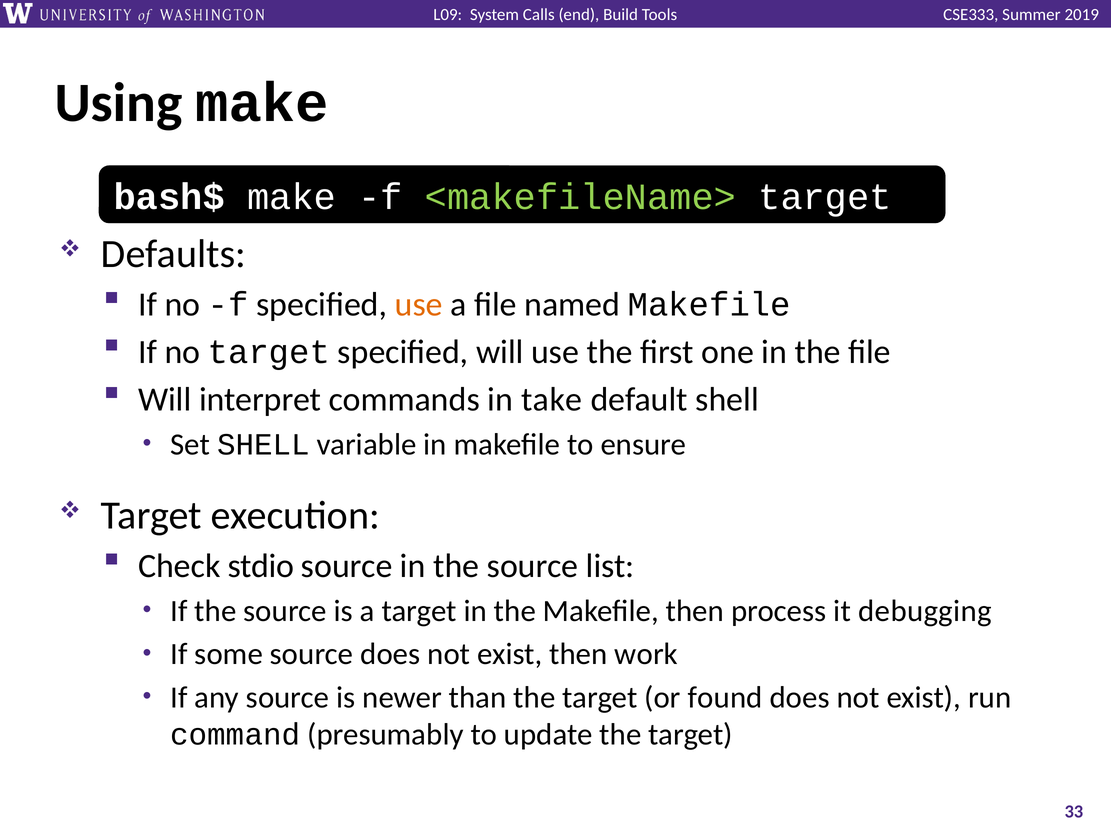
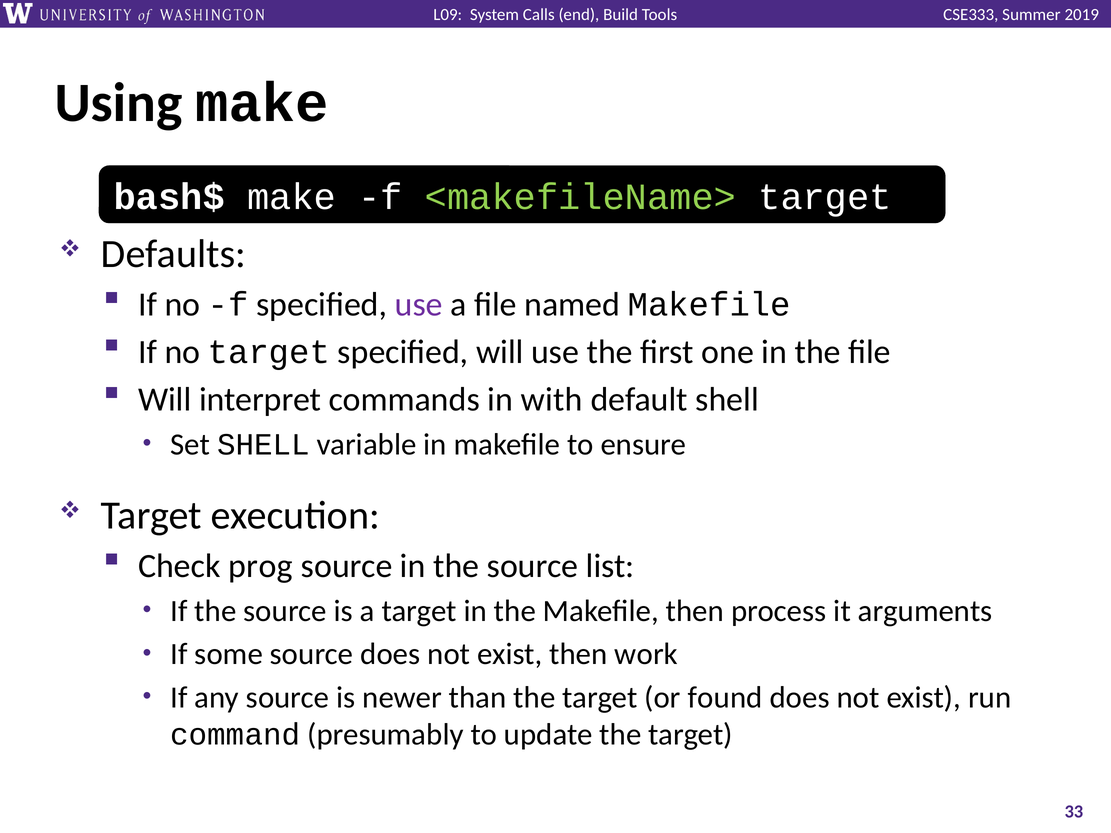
use colour: orange -> purple (419, 305)
take: take -> with (552, 400)
stdio: stdio -> prog (261, 566)
debugging: debugging -> arguments (925, 611)
